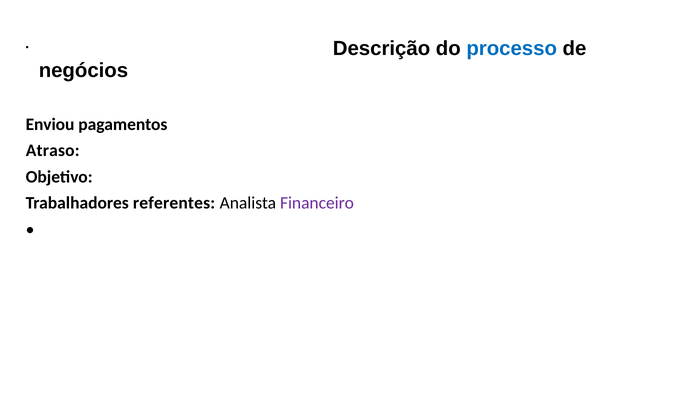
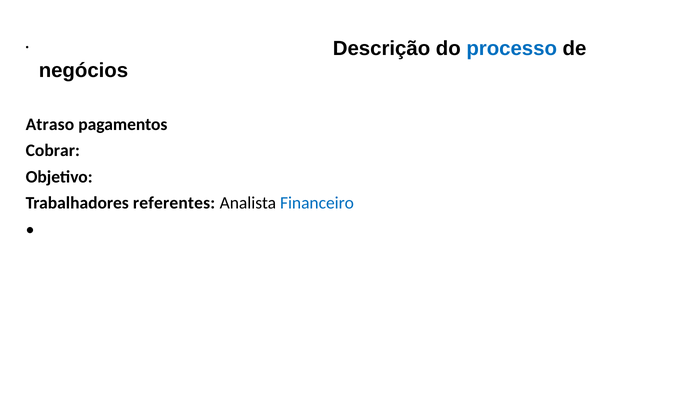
Enviou: Enviou -> Atraso (50, 124)
Atraso: Atraso -> Cobrar (53, 151)
Financeiro colour: purple -> blue (317, 203)
